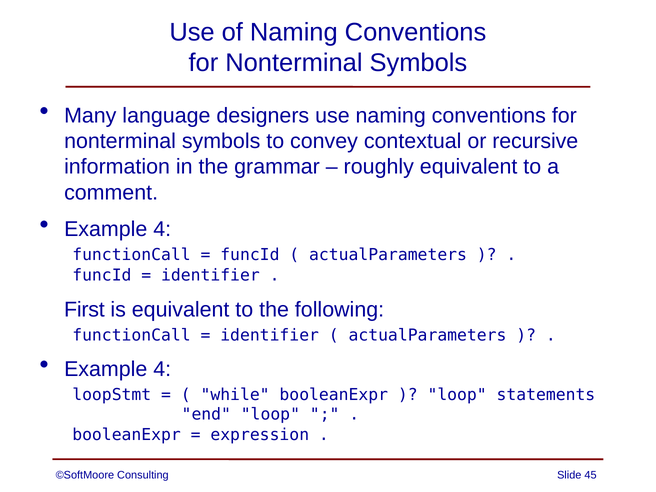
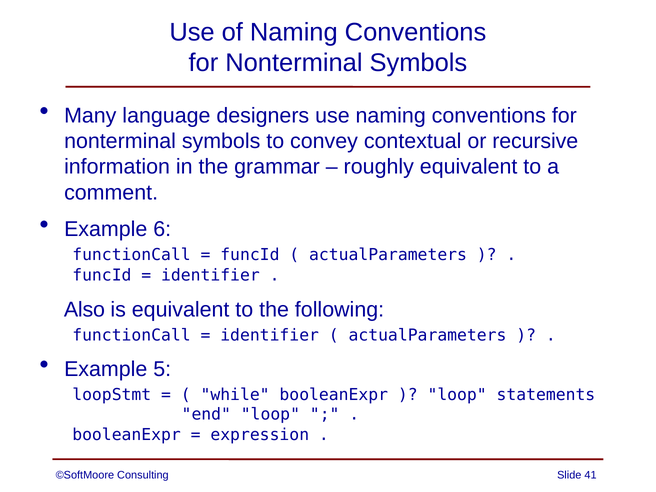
4: 4 -> 6 (162, 229)
First: First -> Also (84, 310)
4: 4 -> 5 (162, 369)
45: 45 -> 41 (591, 475)
